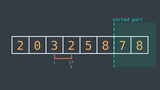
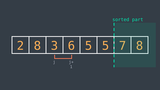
2 0: 0 -> 8 (37, 46)
3 2: 2 -> 6 (71, 46)
5 8: 8 -> 5 (106, 46)
